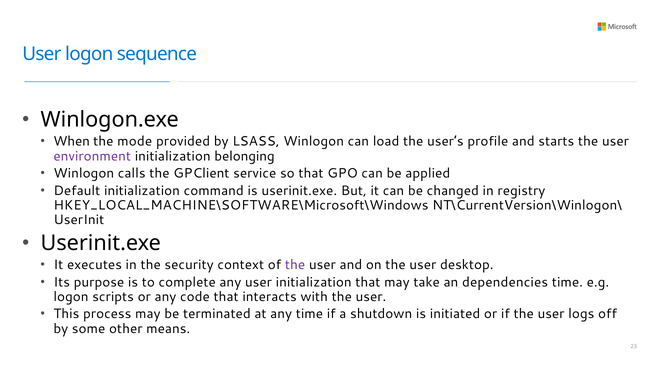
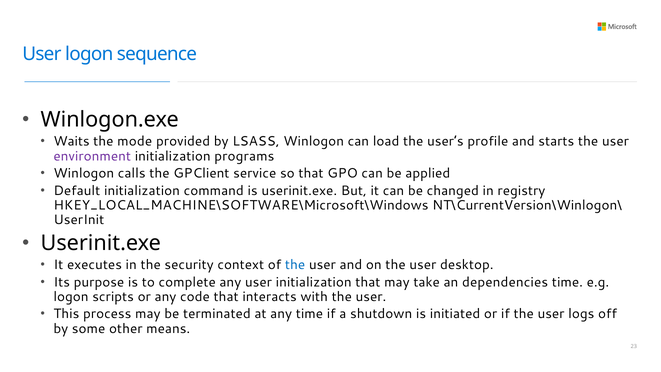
When: When -> Waits (72, 141)
belonging: belonging -> programs (244, 156)
the colour: purple -> blue (295, 265)
